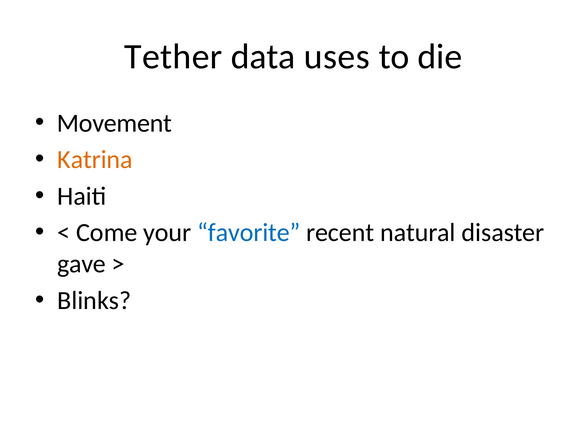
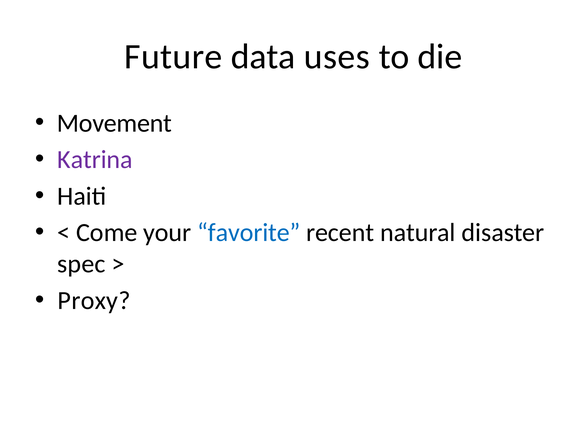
Tether: Tether -> Future (173, 57)
Katrina colour: orange -> purple (95, 160)
gave: gave -> spec (81, 264)
Blinks: Blinks -> Proxy (94, 301)
